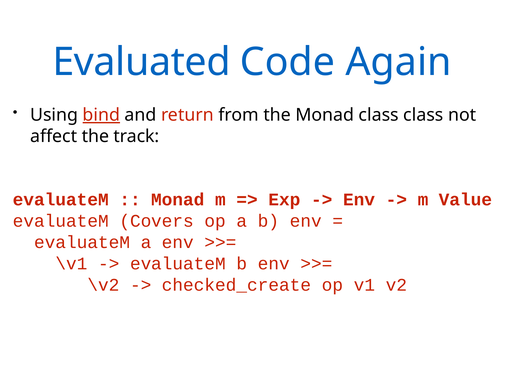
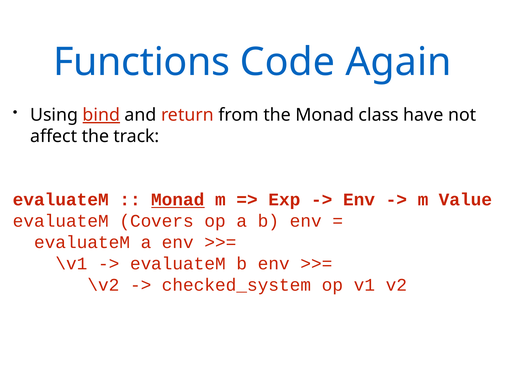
Evaluated: Evaluated -> Functions (142, 62)
class class: class -> have (423, 115)
Monad underline: none -> present (178, 200)
checked_create: checked_create -> checked_system (237, 285)
